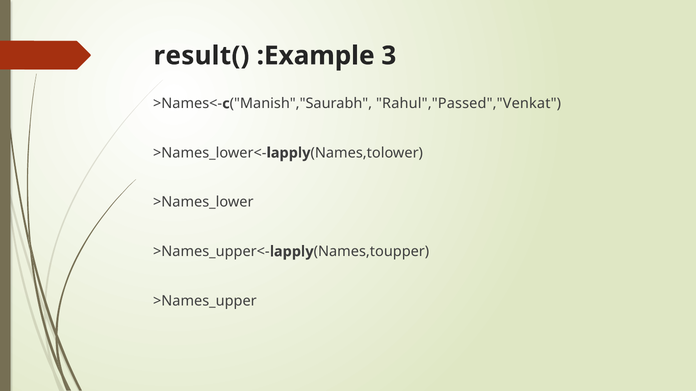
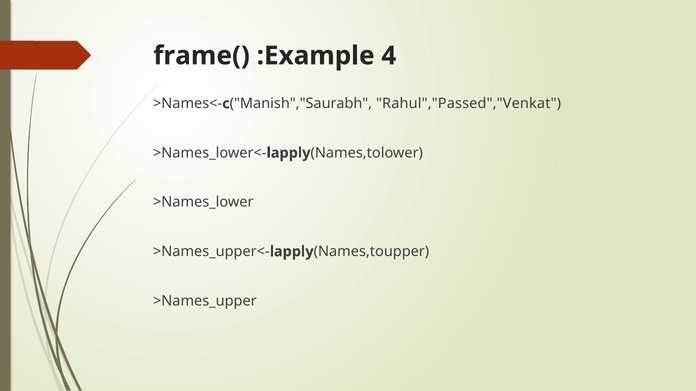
result(: result( -> frame( (202, 56)
3: 3 -> 4 (389, 56)
